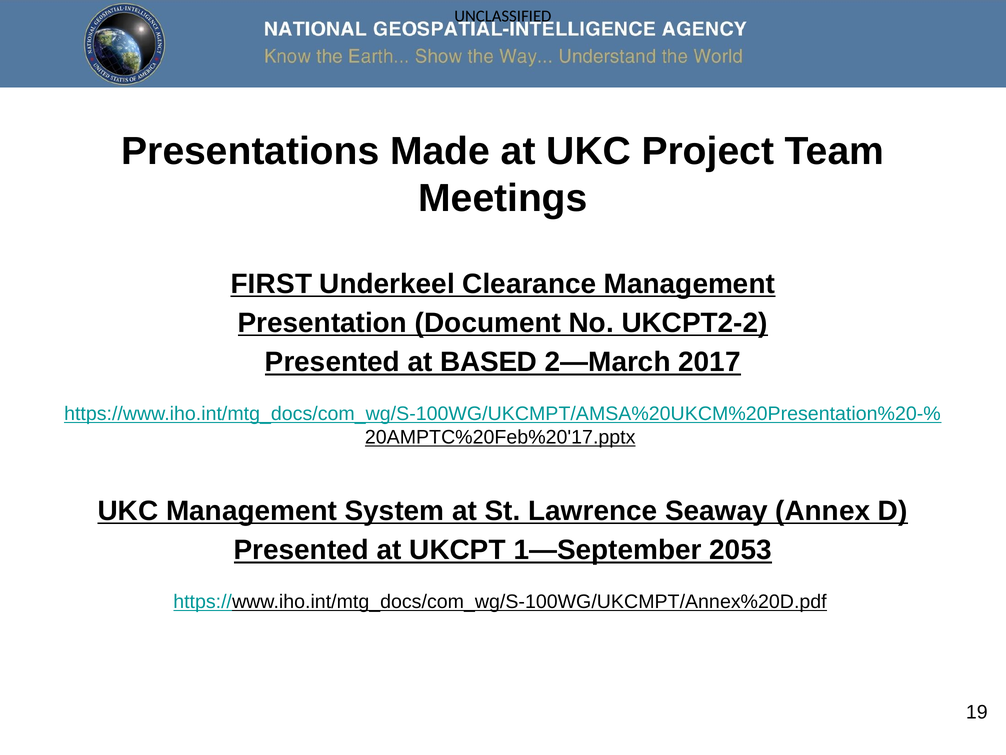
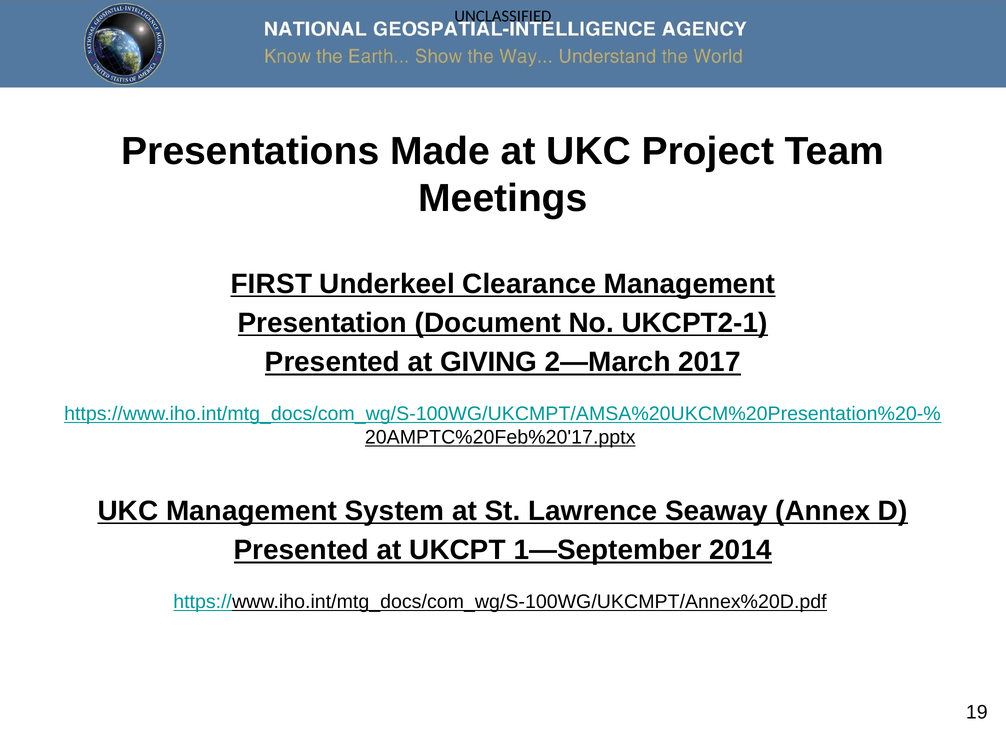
UKCPT2-2: UKCPT2-2 -> UKCPT2-1 (695, 323)
BASED: BASED -> GIVING (489, 362)
2053: 2053 -> 2014 (741, 550)
